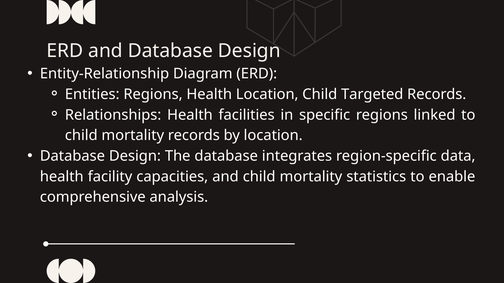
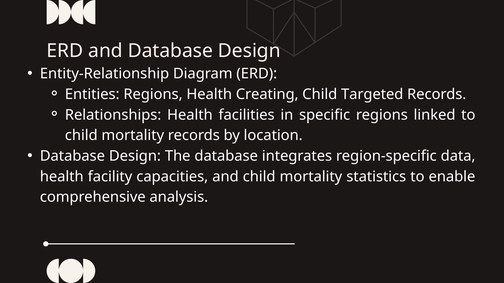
Health Location: Location -> Creating (267, 94)
